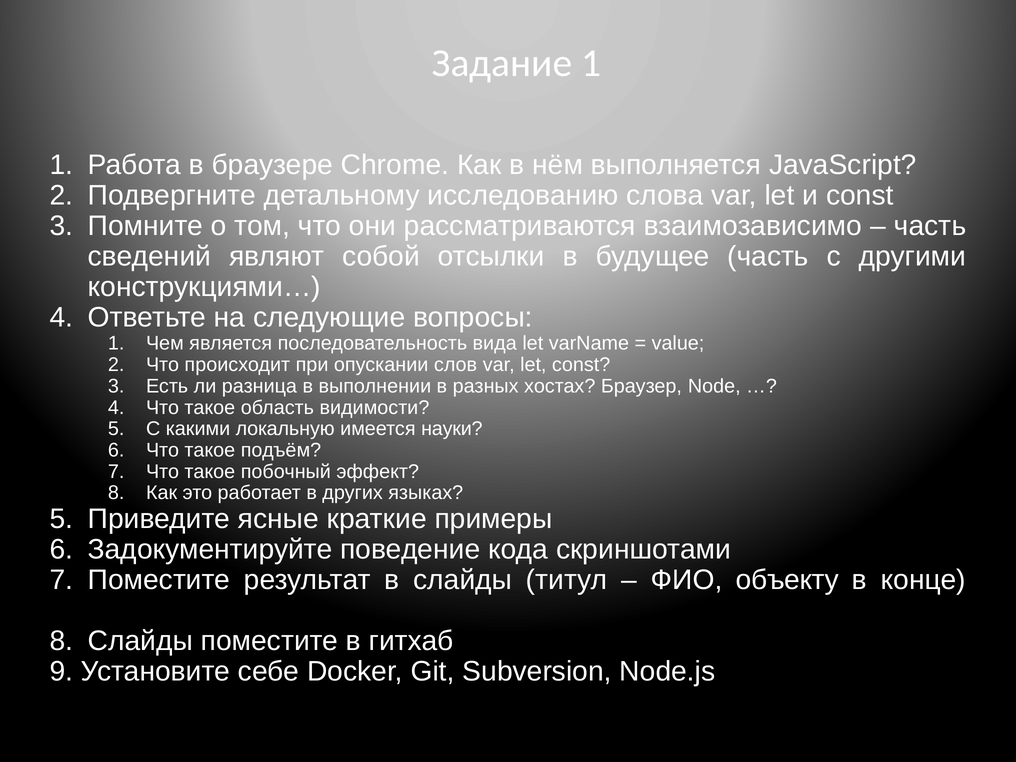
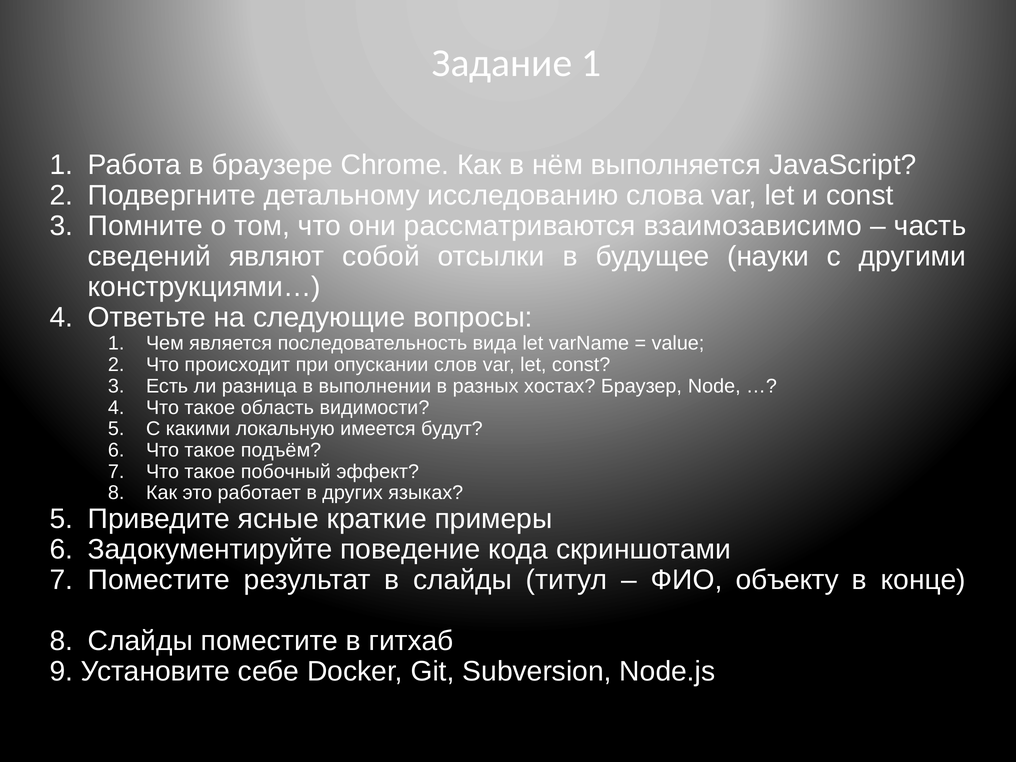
будущее часть: часть -> науки (768, 257)
науки: науки -> будут (452, 429)
